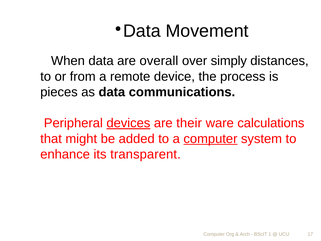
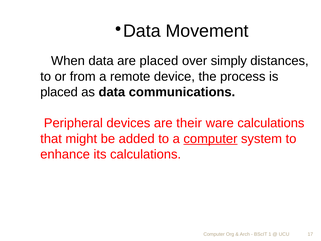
are overall: overall -> placed (159, 61)
pieces: pieces -> placed (59, 92)
devices underline: present -> none (128, 123)
its transparent: transparent -> calculations (146, 154)
